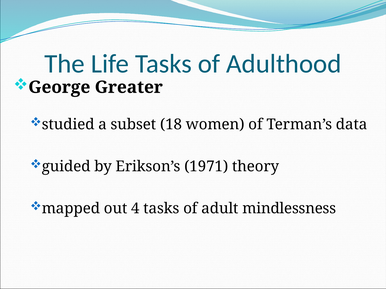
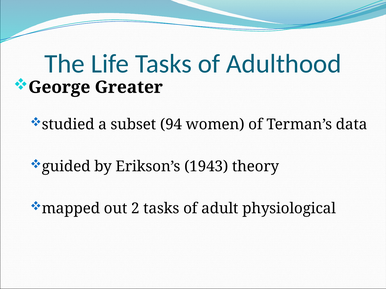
18: 18 -> 94 (171, 125)
1971: 1971 -> 1943 (206, 167)
4: 4 -> 2 (135, 209)
mindlessness: mindlessness -> physiological (289, 209)
